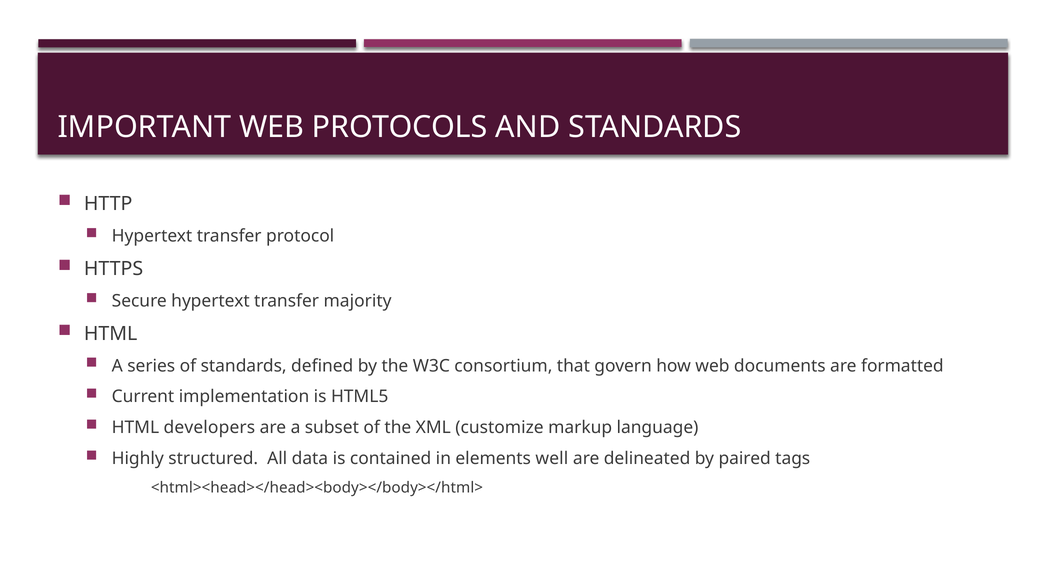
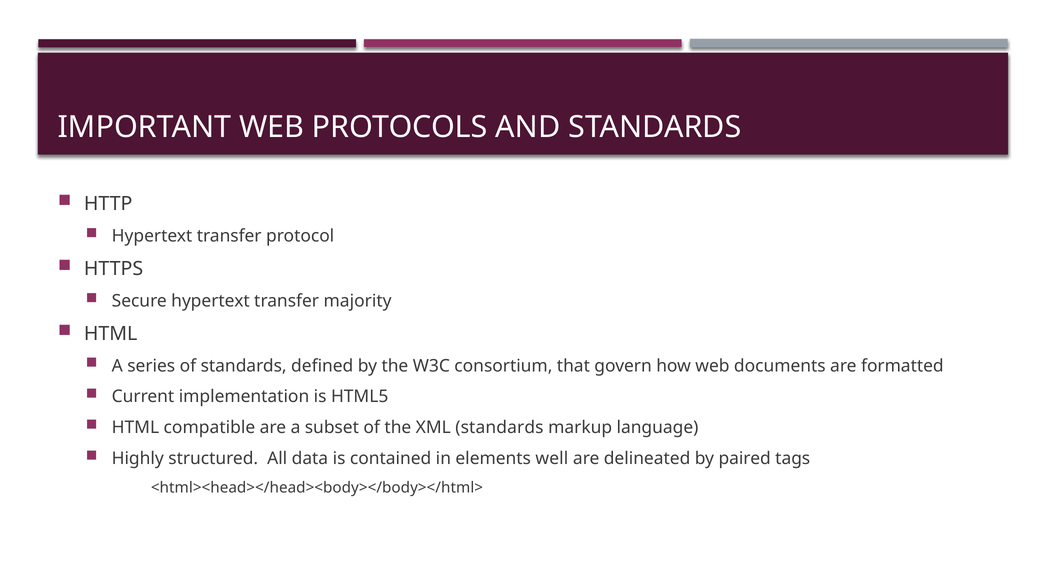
developers: developers -> compatible (209, 428)
XML customize: customize -> standards (499, 428)
